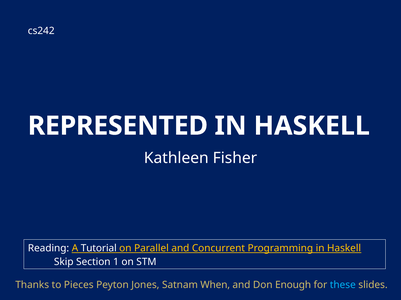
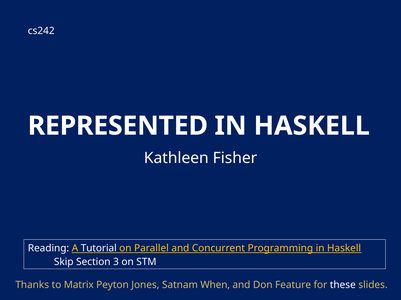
1: 1 -> 3 (116, 262)
Pieces: Pieces -> Matrix (79, 285)
Enough: Enough -> Feature (293, 285)
these colour: light blue -> white (343, 285)
